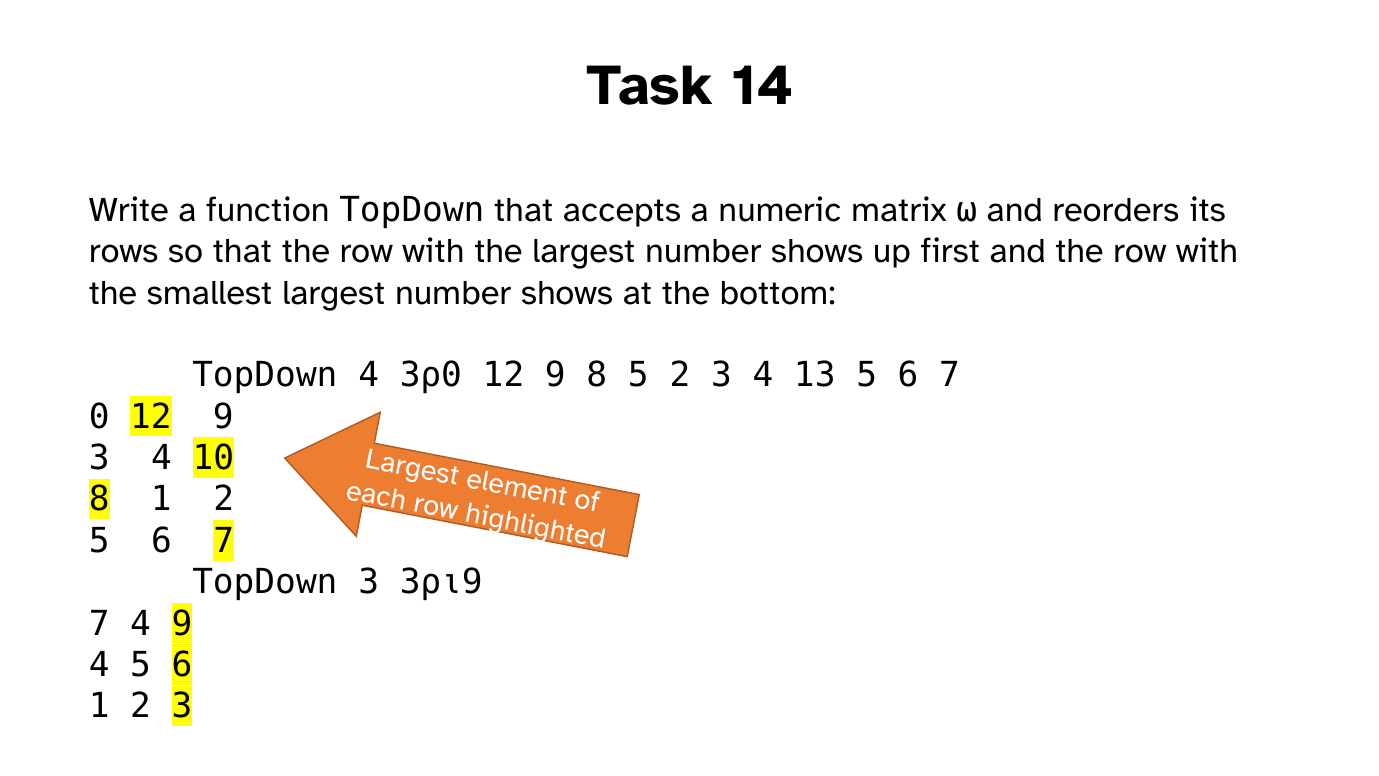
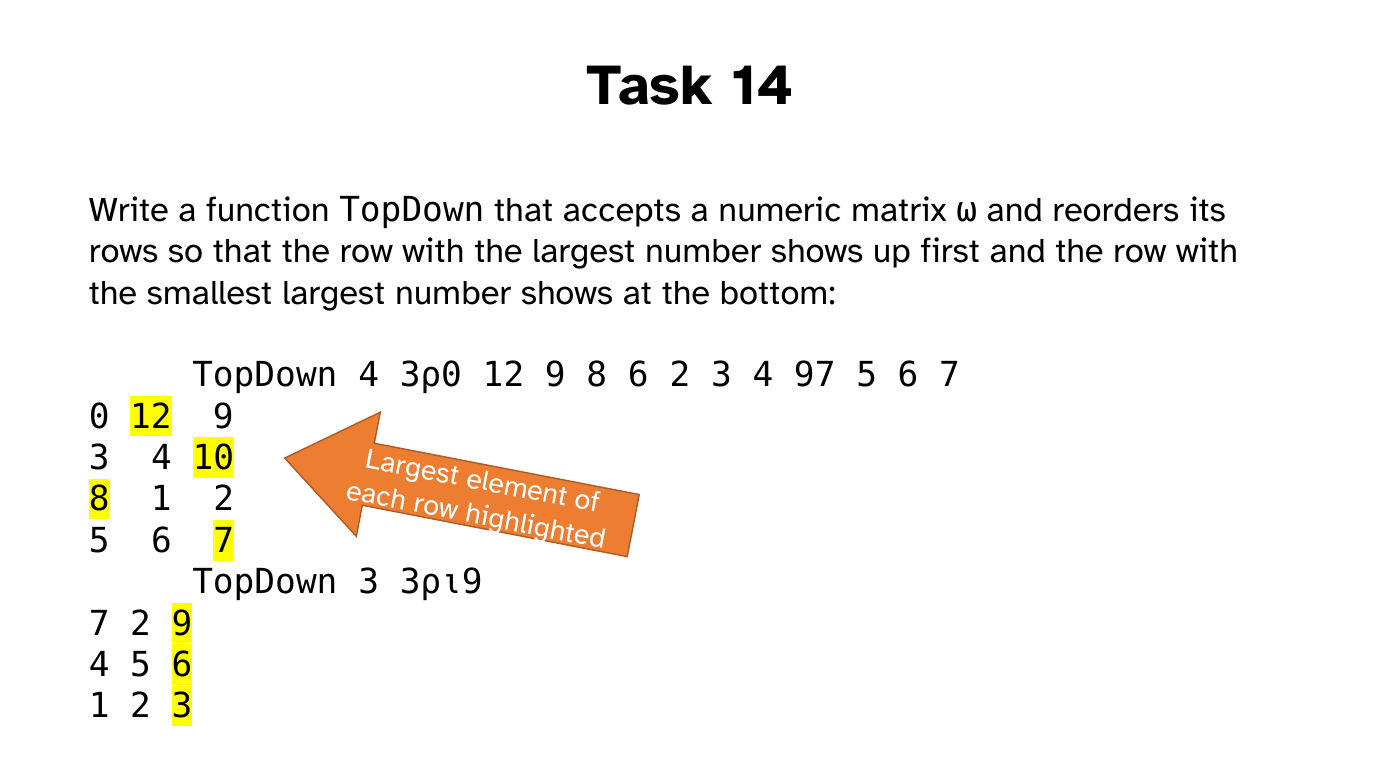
8 5: 5 -> 6 (638, 375)
13: 13 -> 97 (815, 375)
7 4: 4 -> 2 (141, 623)
